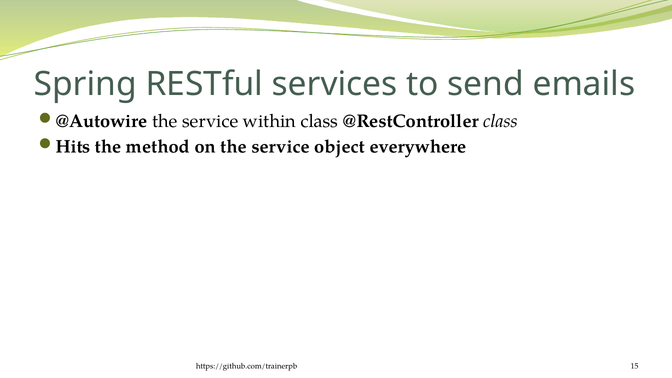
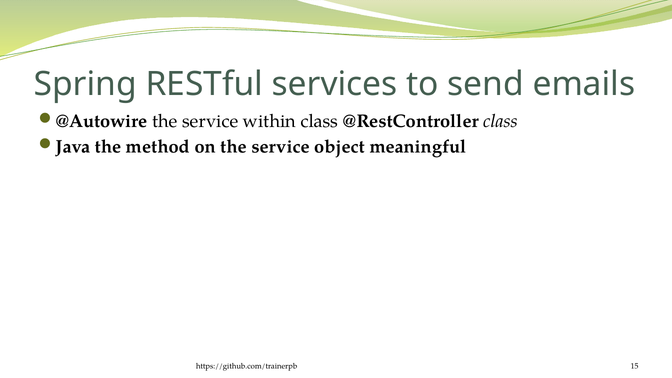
Hits: Hits -> Java (73, 147)
everywhere: everywhere -> meaningful (418, 147)
